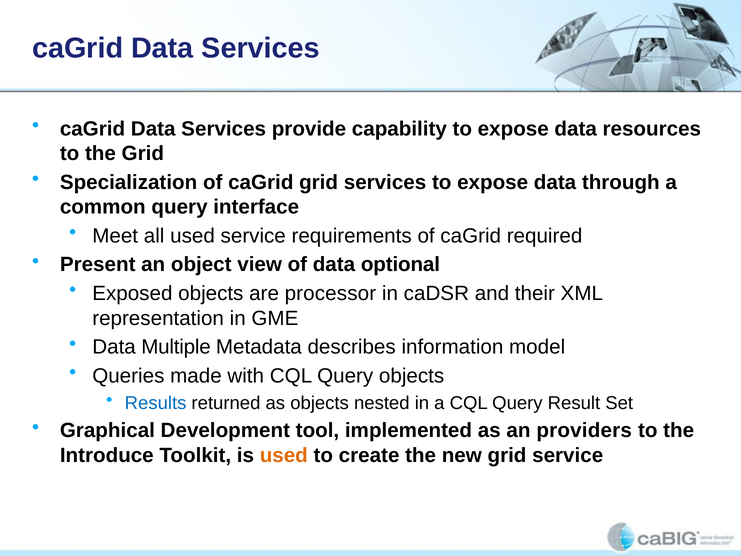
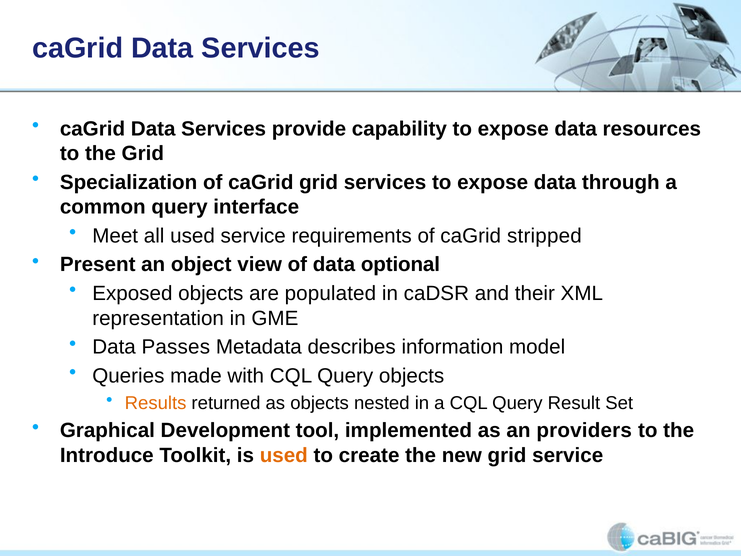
required: required -> stripped (544, 236)
processor: processor -> populated (330, 293)
Multiple: Multiple -> Passes (176, 347)
Results colour: blue -> orange (156, 403)
